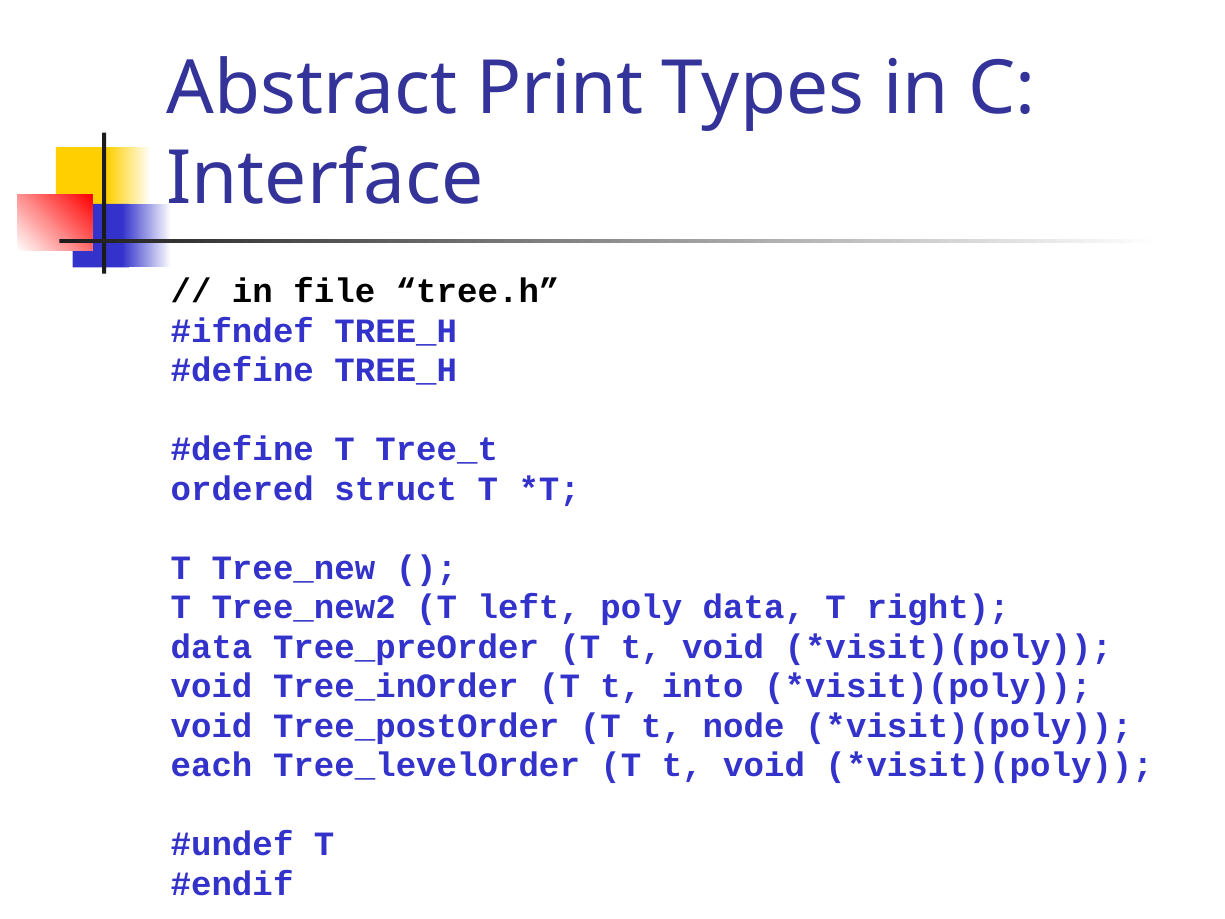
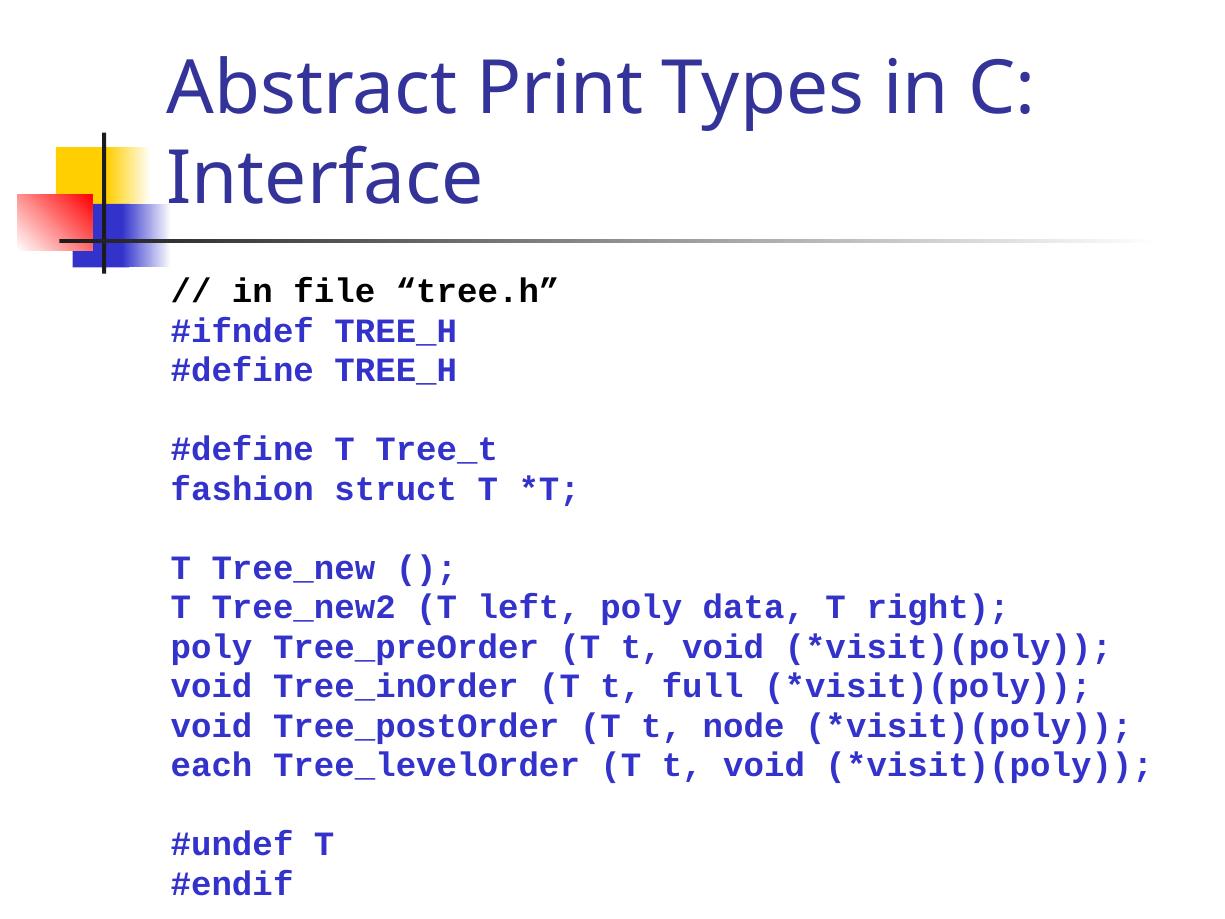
ordered: ordered -> fashion (242, 489)
data: data -> poly (212, 647)
into: into -> full (703, 686)
